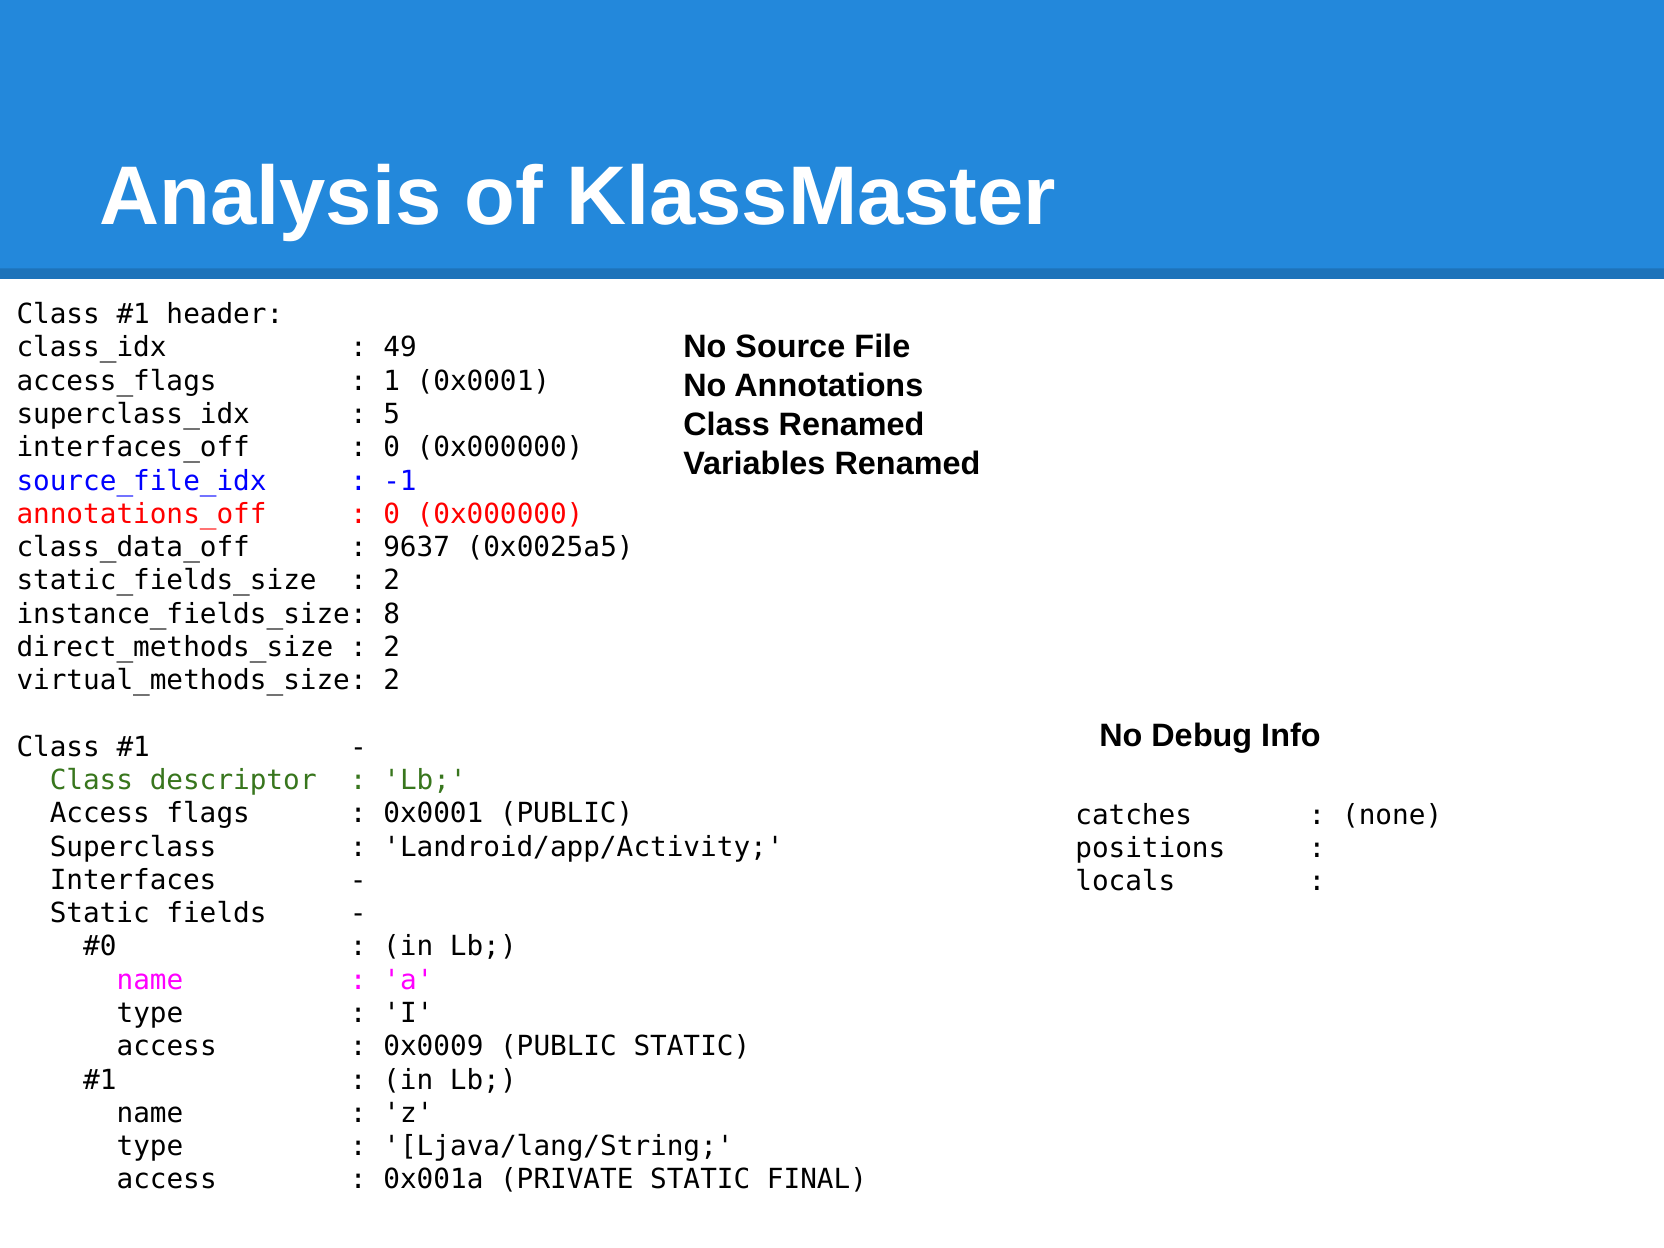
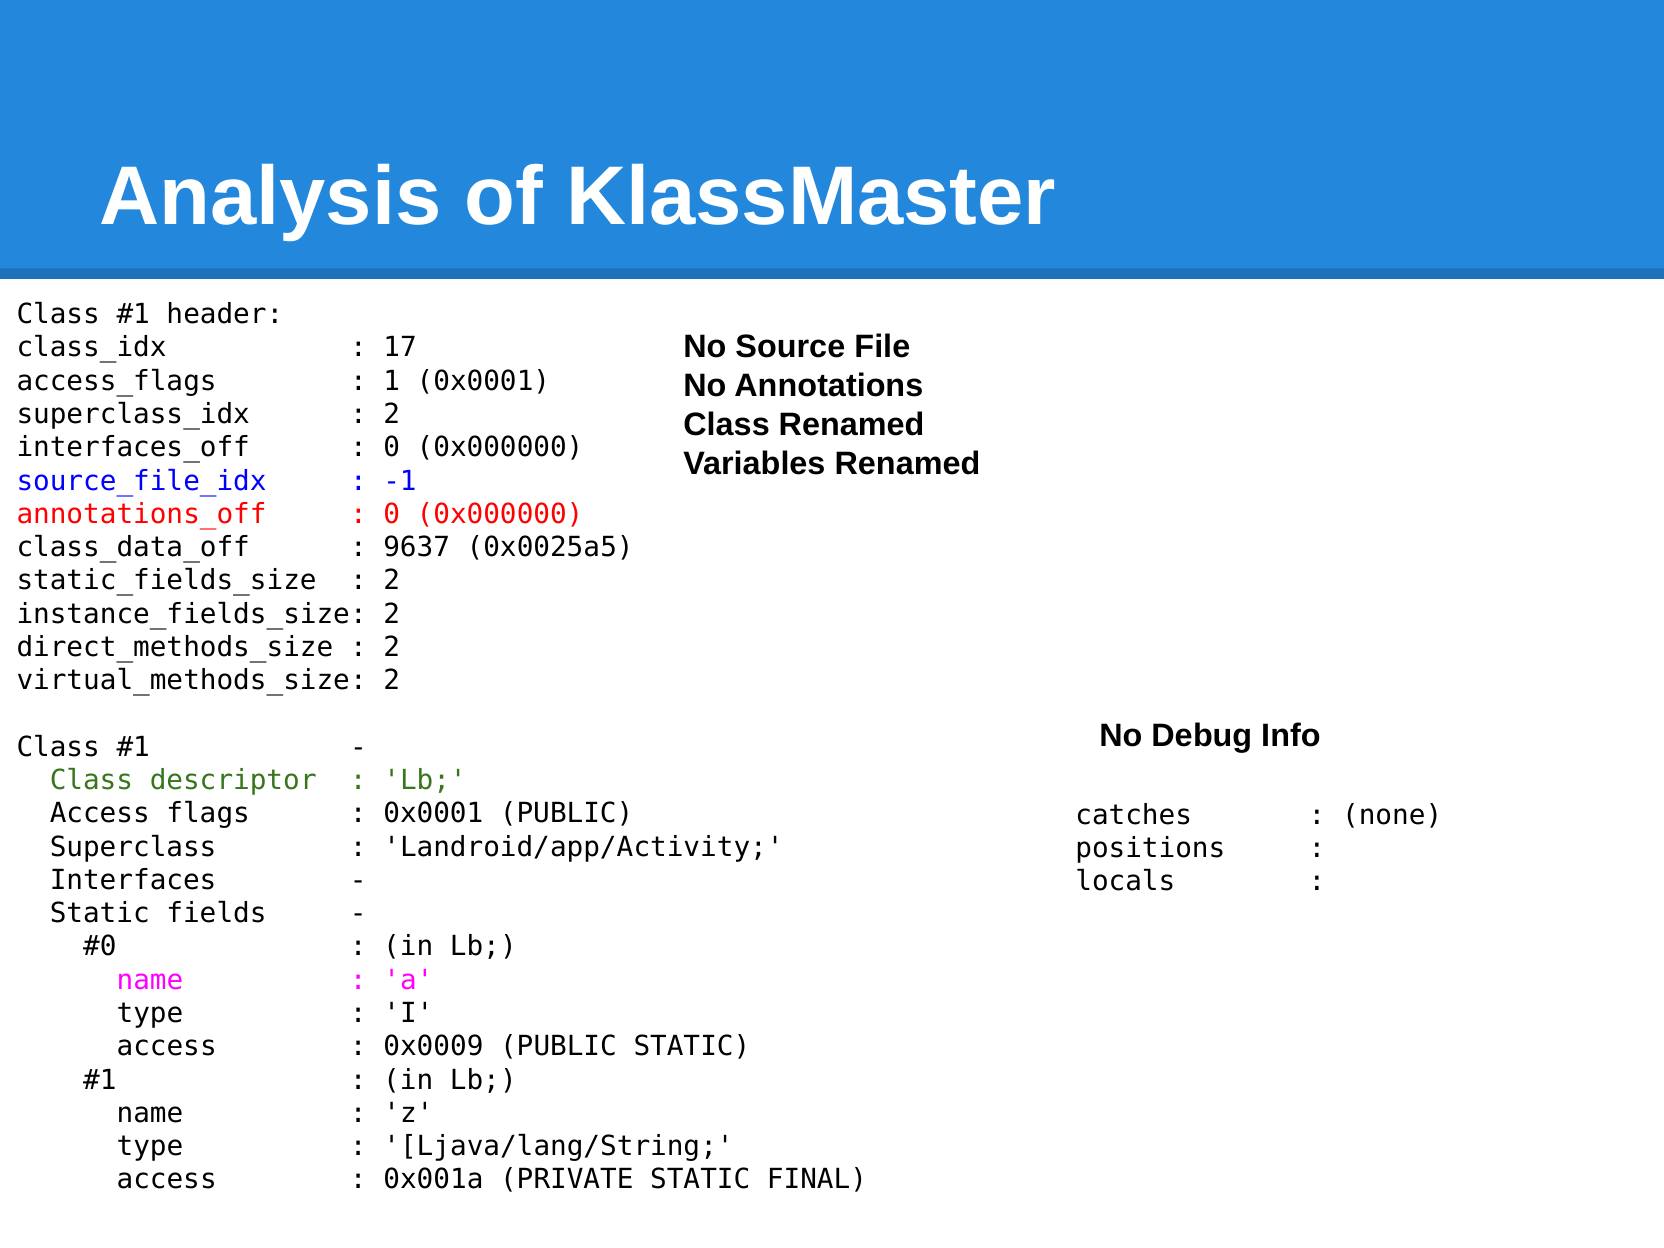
49: 49 -> 17 (400, 348)
5: 5 -> 2 (392, 414)
instance_fields_size 8: 8 -> 2 (392, 614)
